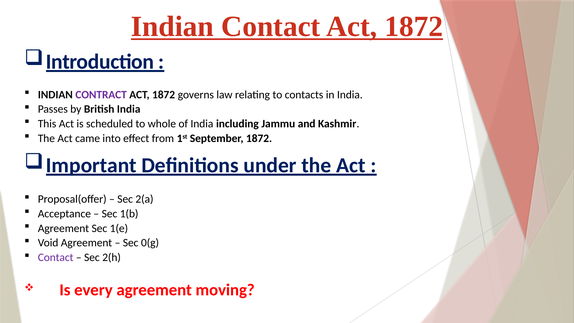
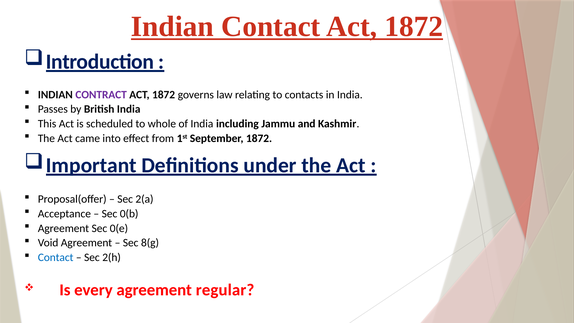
1(b: 1(b -> 0(b (129, 214)
1(e: 1(e -> 0(e (119, 228)
0(g: 0(g -> 8(g (150, 243)
Contact colour: purple -> blue (56, 257)
moving: moving -> regular (225, 290)
